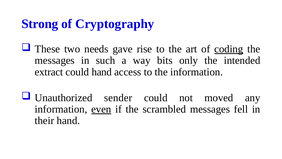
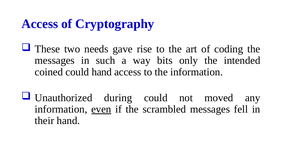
Strong: Strong -> Access (40, 24)
coding underline: present -> none (229, 49)
extract: extract -> coined (49, 72)
sender: sender -> during (118, 98)
